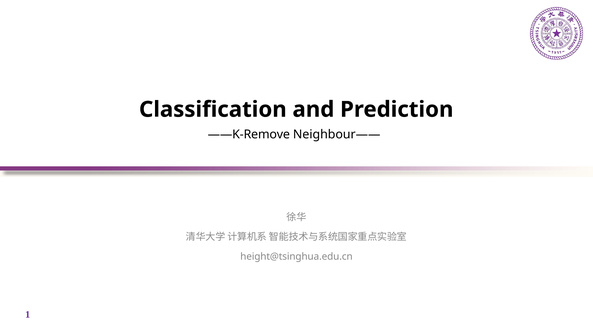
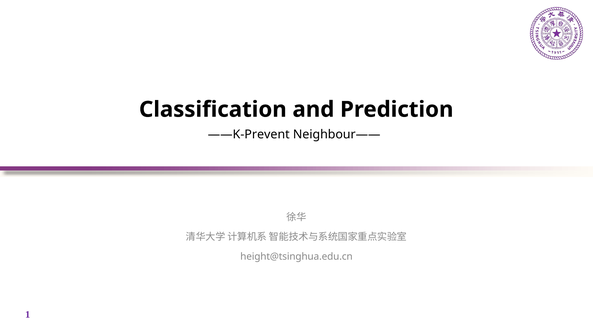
——K-Remove: ——K-Remove -> ——K-Prevent (249, 135)
